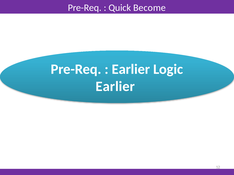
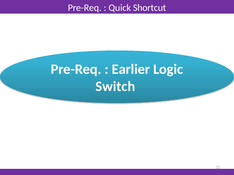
Become: Become -> Shortcut (150, 8)
Earlier: Earlier -> Switch (115, 87)
